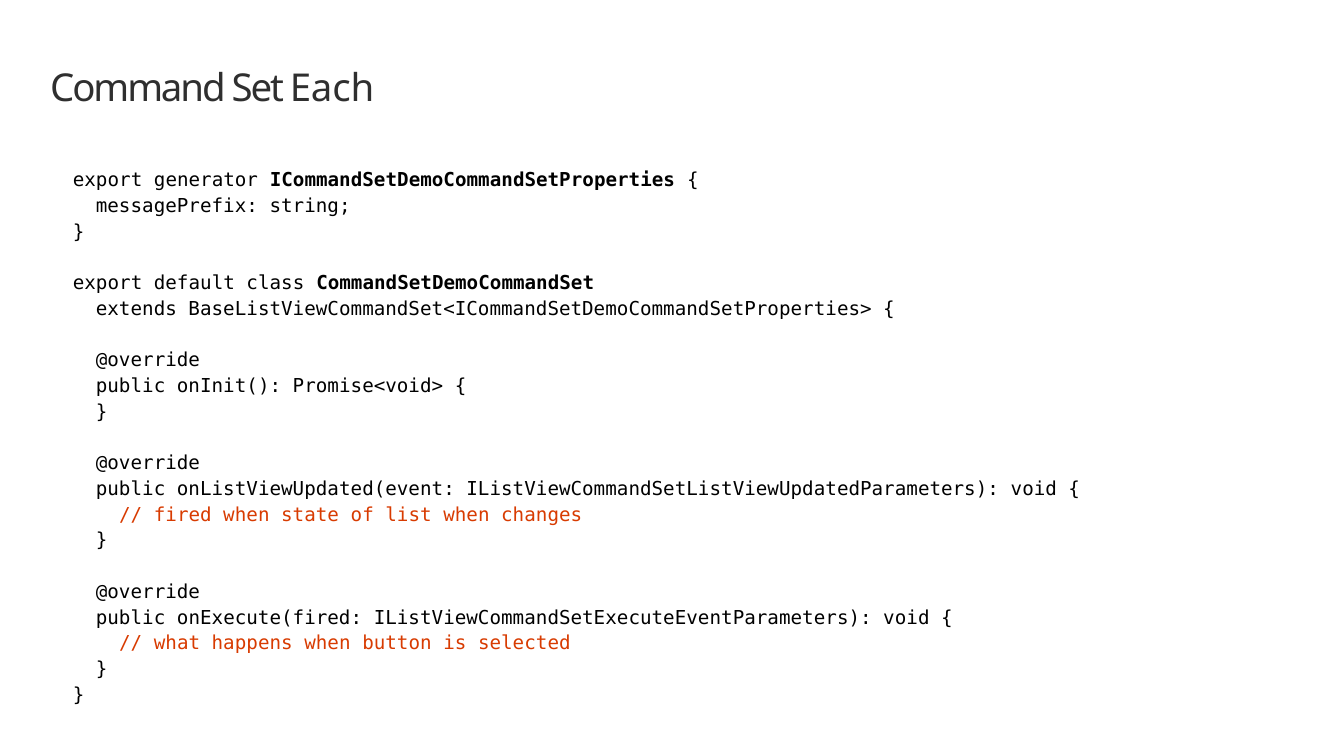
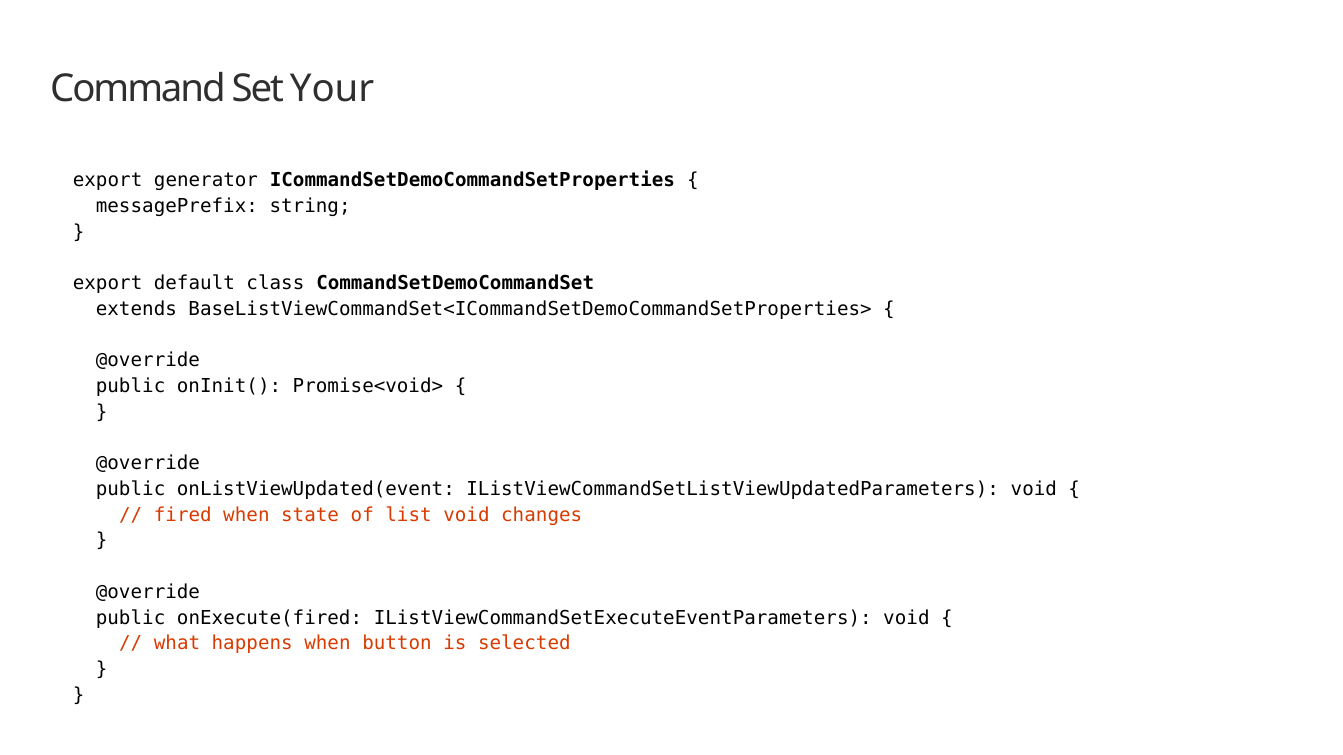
Each: Each -> Your (332, 89)
list when: when -> void (466, 515)
